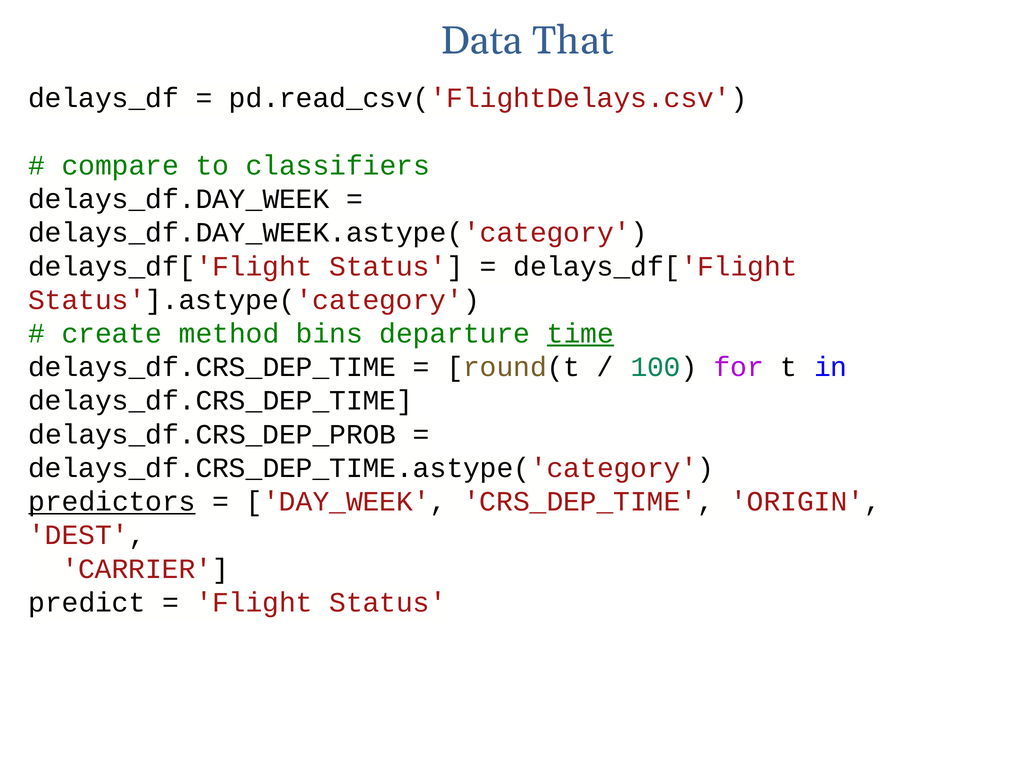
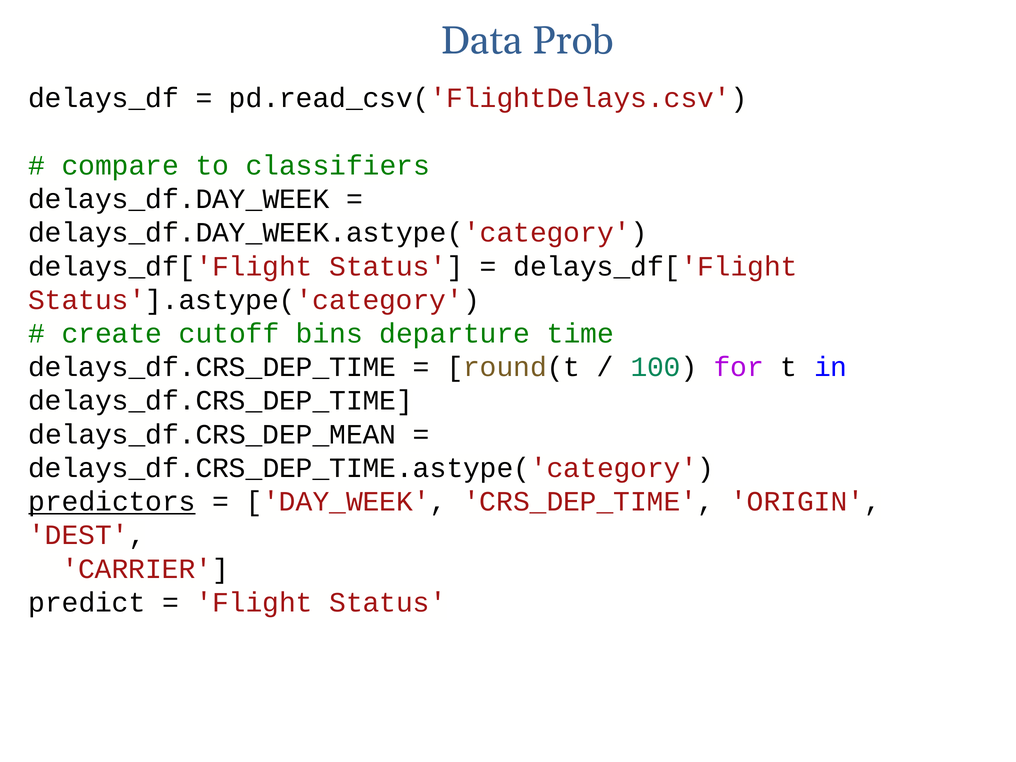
That: That -> Prob (573, 41)
method: method -> cutoff (229, 334)
time underline: present -> none (580, 334)
delays_df.CRS_DEP_PROB: delays_df.CRS_DEP_PROB -> delays_df.CRS_DEP_MEAN (212, 435)
